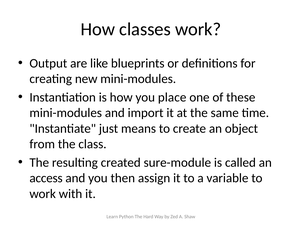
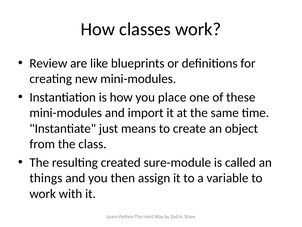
Output: Output -> Review (48, 63)
access: access -> things (46, 178)
